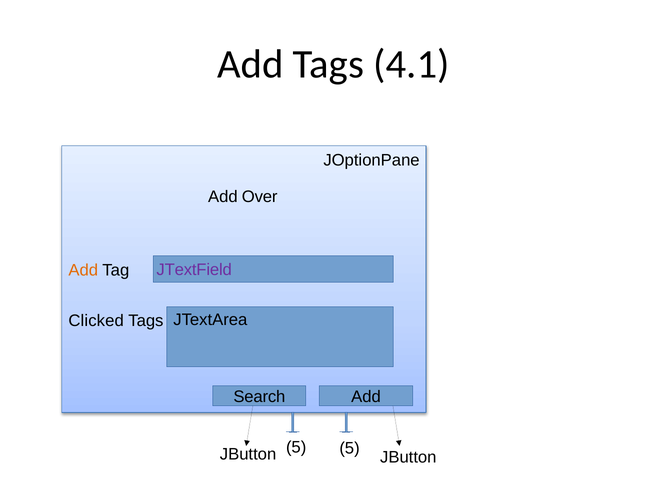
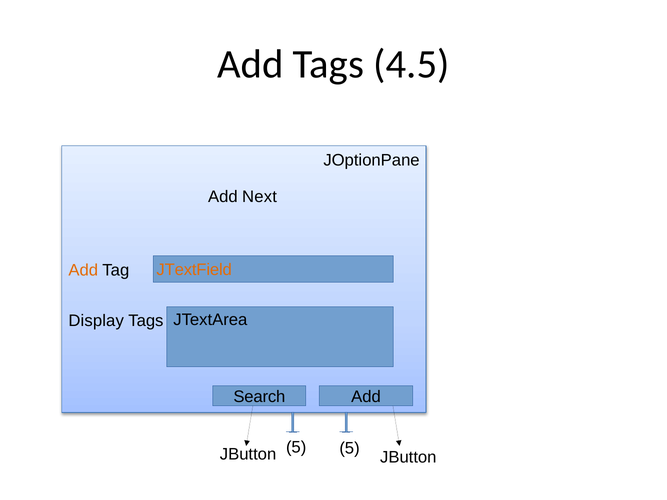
4.1: 4.1 -> 4.5 (411, 65)
Over: Over -> Next (259, 197)
JTextField colour: purple -> orange (194, 270)
Clicked: Clicked -> Display (96, 321)
